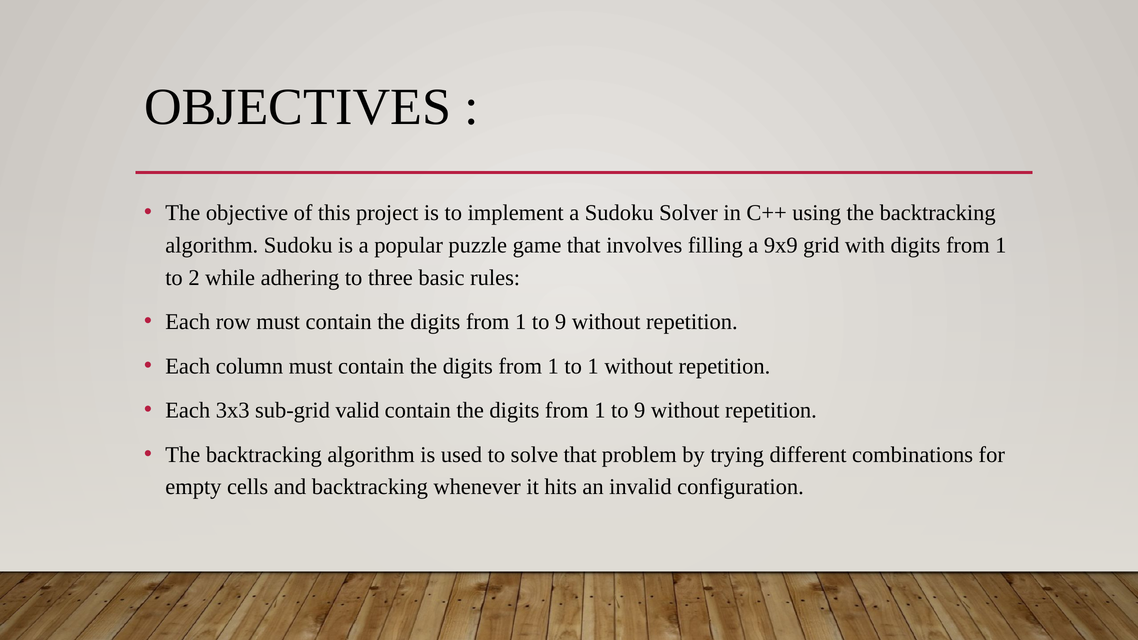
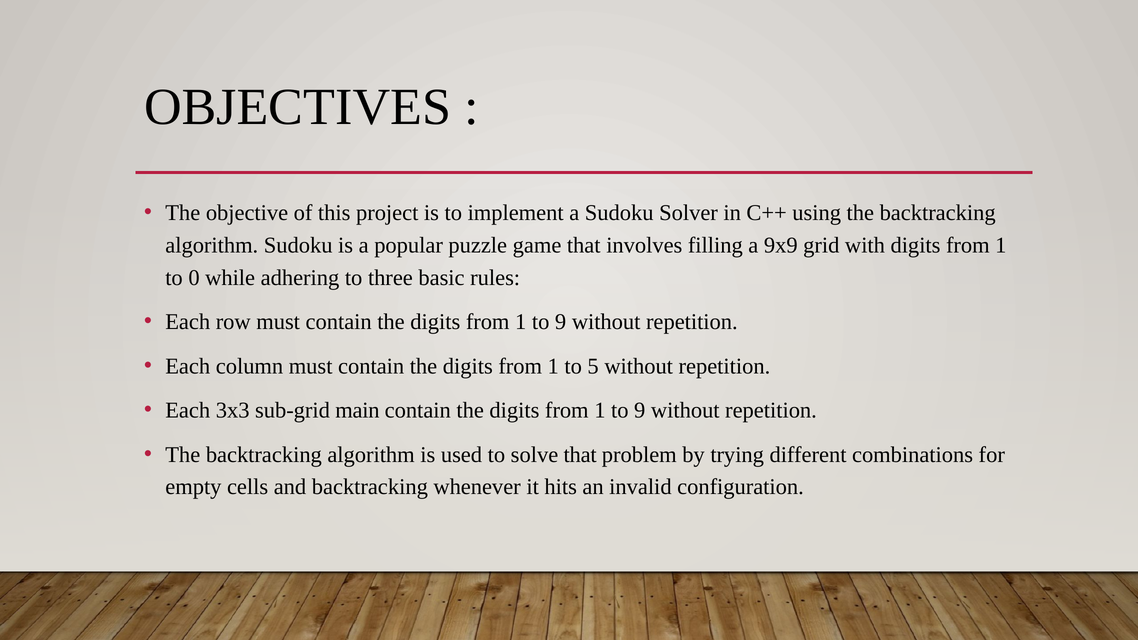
2: 2 -> 0 (194, 278)
to 1: 1 -> 5 (593, 366)
valid: valid -> main (357, 410)
